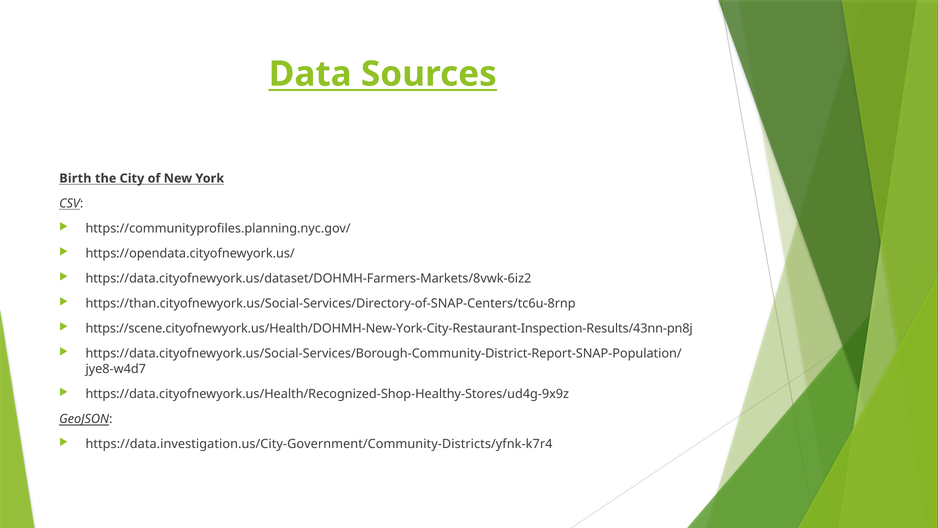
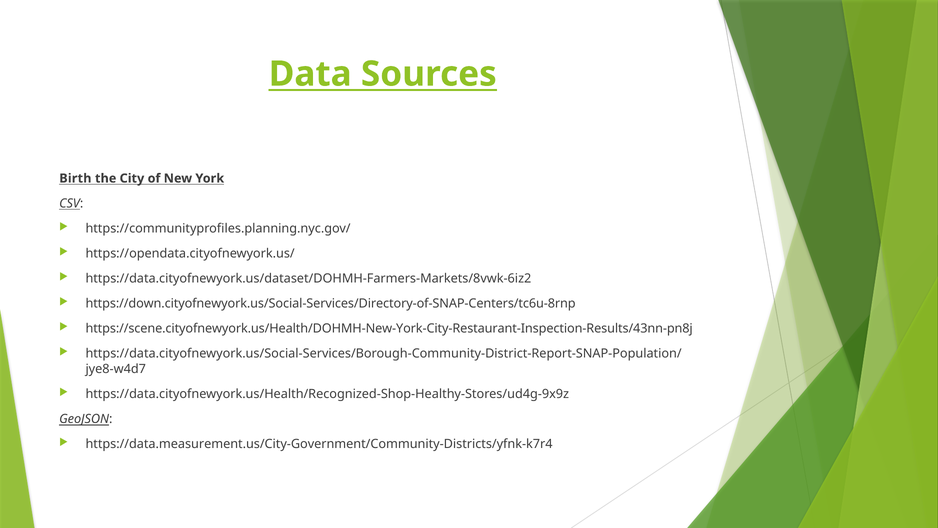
https://than.cityofnewyork.us/Social-Services/Directory-of-SNAP-Centers/tc6u-8rnp: https://than.cityofnewyork.us/Social-Services/Directory-of-SNAP-Centers/tc6u-8rnp -> https://down.cityofnewyork.us/Social-Services/Directory-of-SNAP-Centers/tc6u-8rnp (331, 303)
https://data.investigation.us/City-Government/Community-Districts/yfnk-k7r4: https://data.investigation.us/City-Government/Community-Districts/yfnk-k7r4 -> https://data.measurement.us/City-Government/Community-Districts/yfnk-k7r4 (319, 444)
